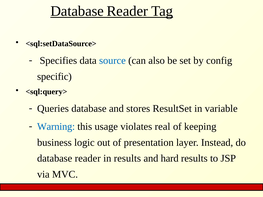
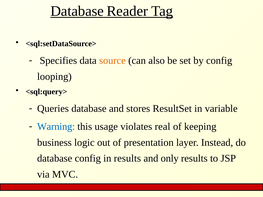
source colour: blue -> orange (112, 61)
specific: specific -> looping (54, 77)
reader: reader -> config (88, 159)
hard: hard -> only (170, 159)
